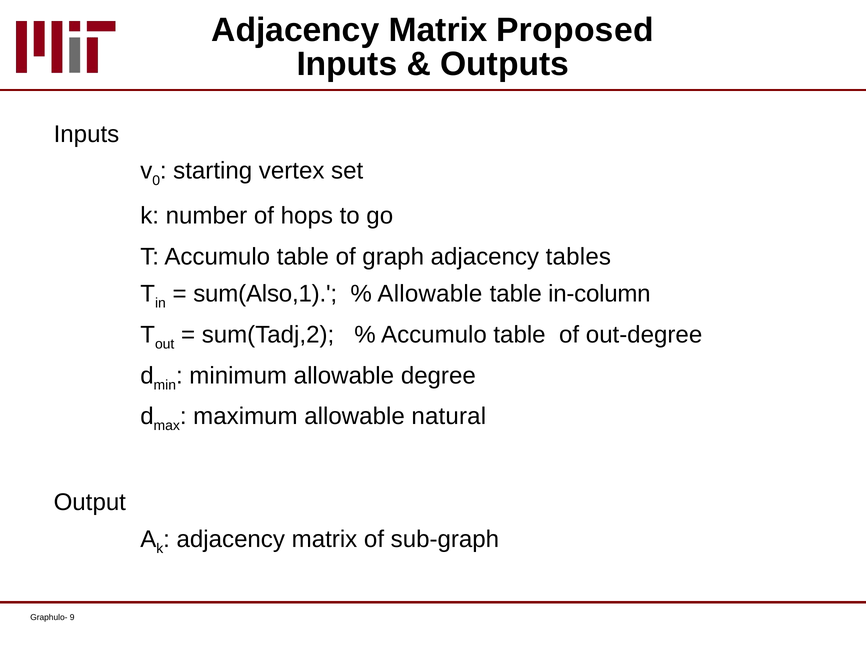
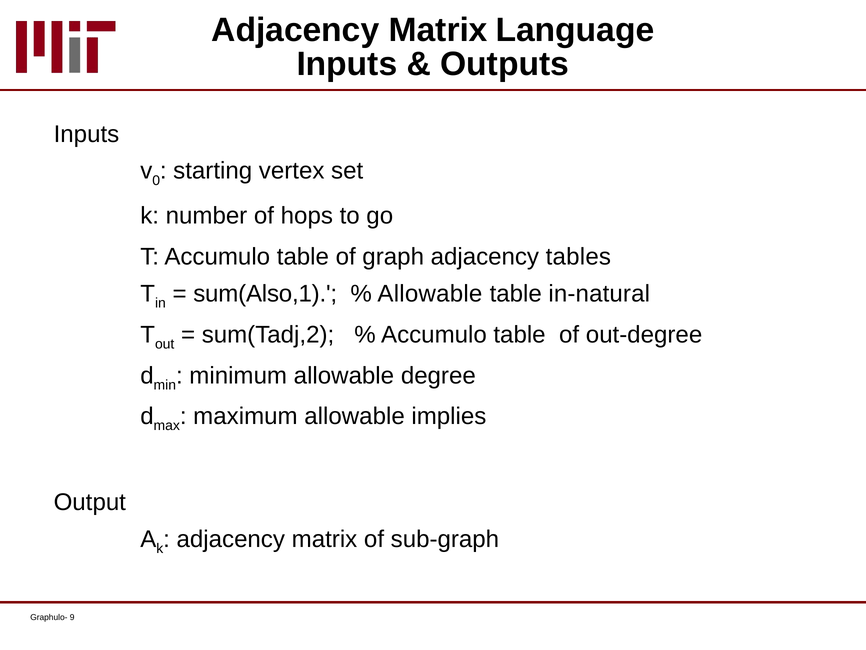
Proposed: Proposed -> Language (575, 30)
in-column: in-column -> in-natural (599, 294)
natural: natural -> implies (449, 416)
